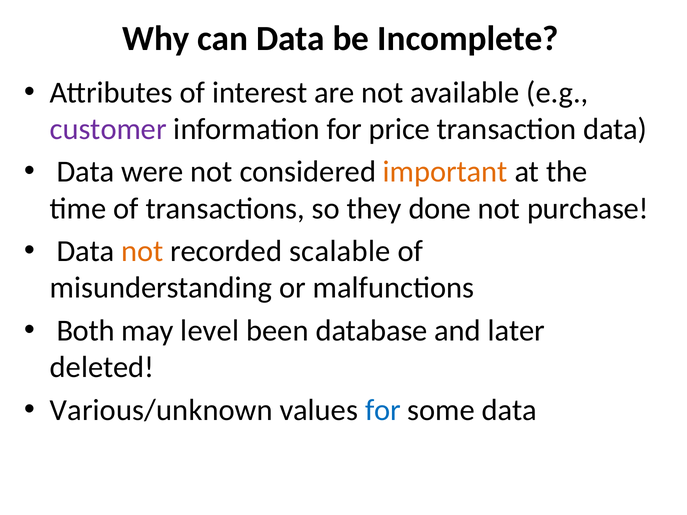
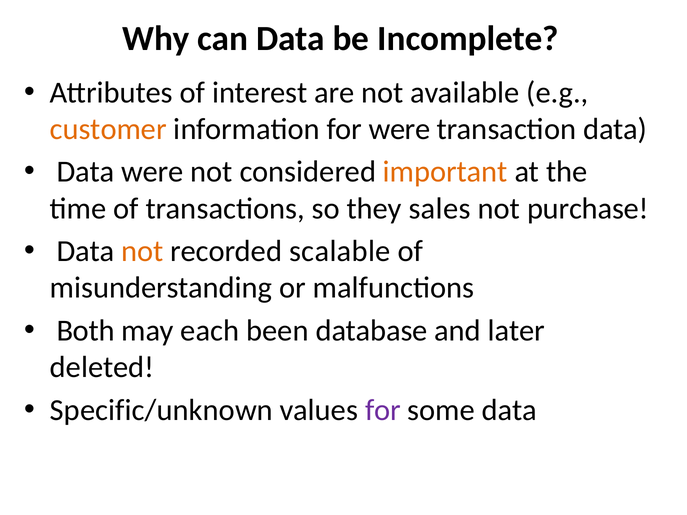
customer colour: purple -> orange (108, 129)
for price: price -> were (399, 129)
done: done -> sales (440, 209)
level: level -> each (210, 331)
Various/unknown: Various/unknown -> Specific/unknown (161, 410)
for colour: blue -> purple (383, 410)
